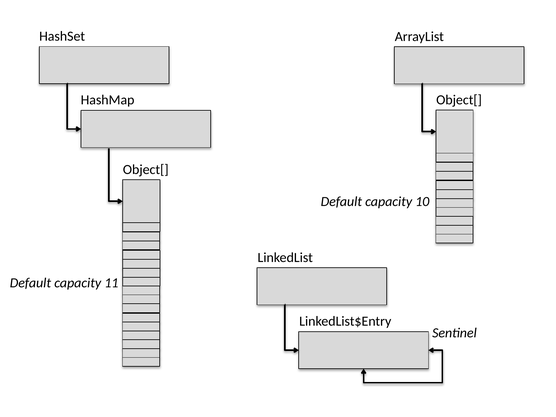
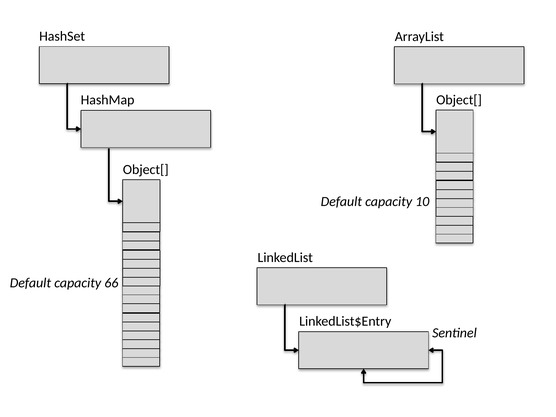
11: 11 -> 66 (111, 283)
